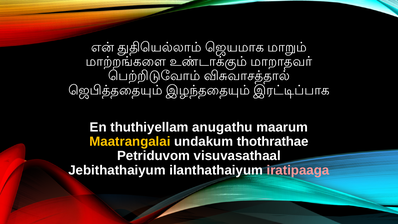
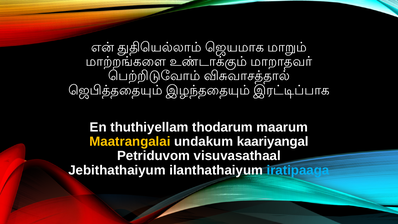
anugathu: anugathu -> thodarum (222, 127)
thothrathae: thothrathae -> kaariyangal (273, 141)
iratipaaga colour: pink -> light blue (298, 170)
